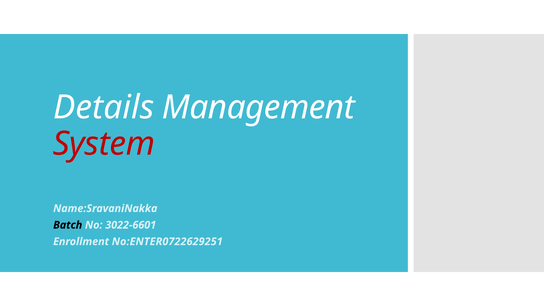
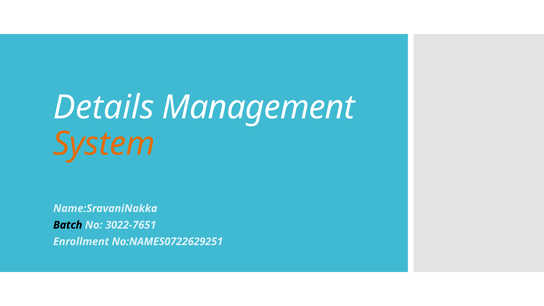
System colour: red -> orange (104, 144)
3022-6601: 3022-6601 -> 3022-7651 (131, 225)
No:ENTER0722629251: No:ENTER0722629251 -> No:NAMES0722629251 (167, 242)
